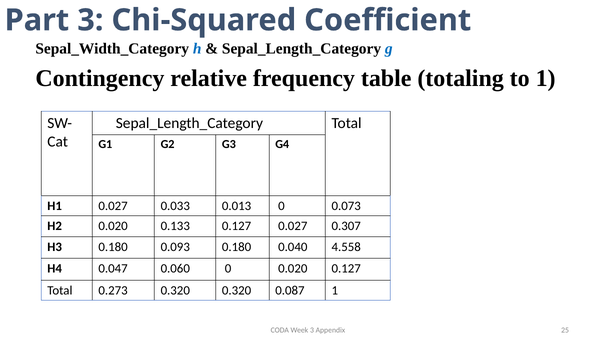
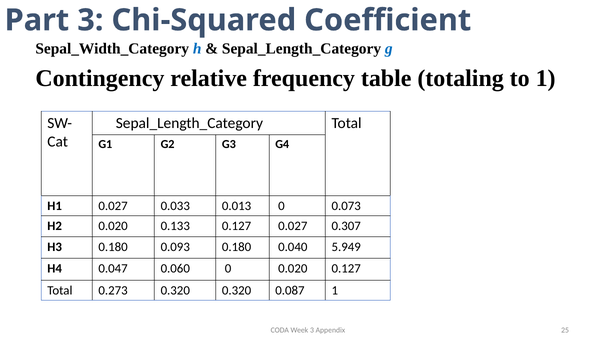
4.558: 4.558 -> 5.949 (346, 247)
